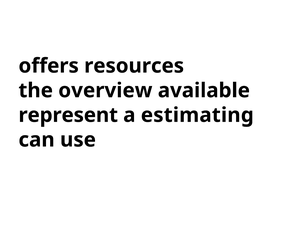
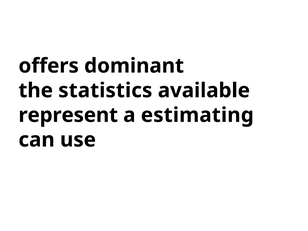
resources: resources -> dominant (134, 66)
overview: overview -> statistics (105, 90)
